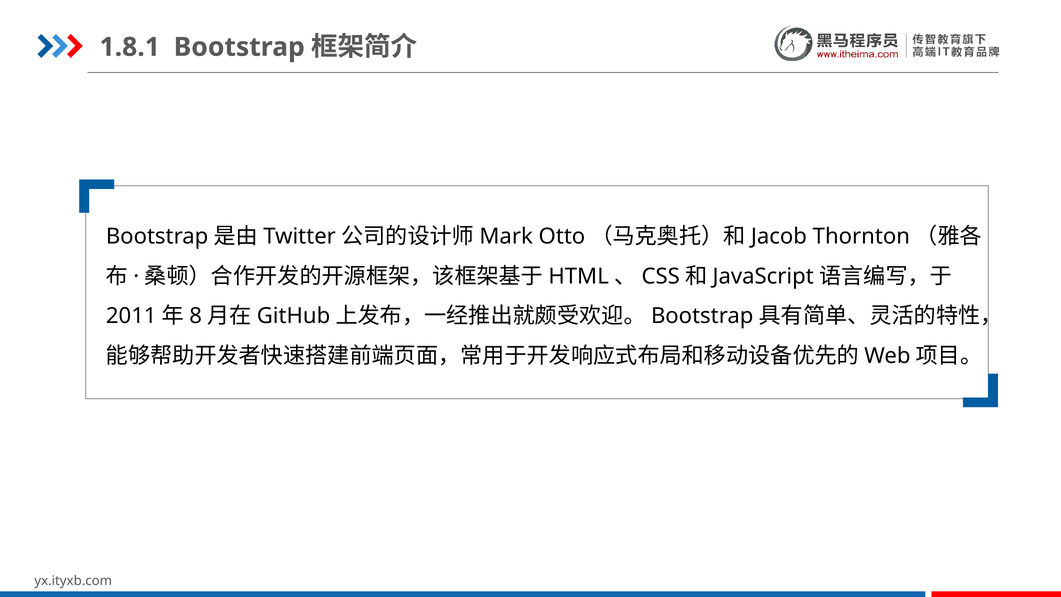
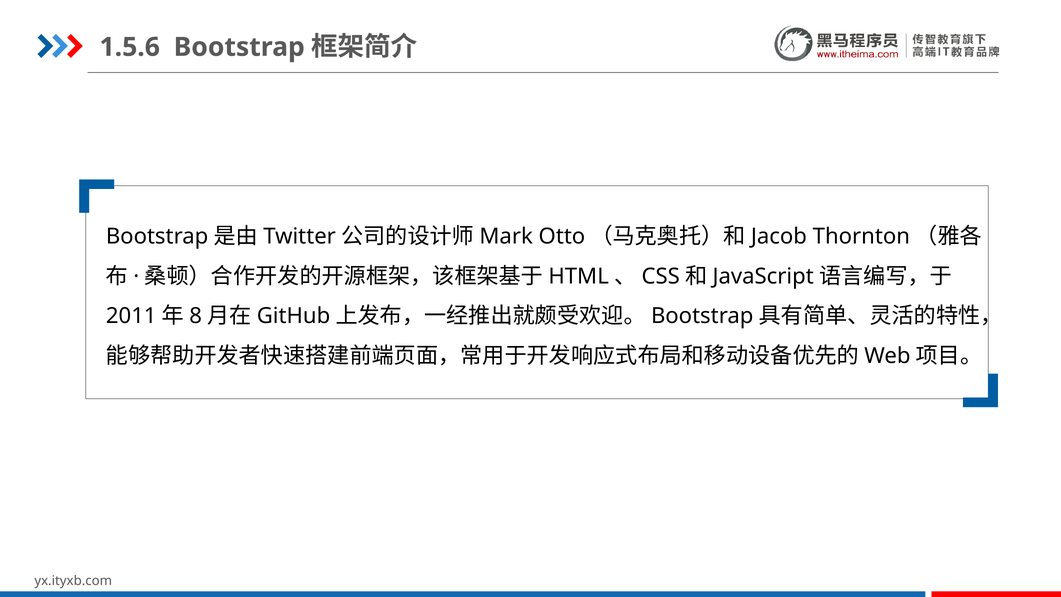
1.8.1: 1.8.1 -> 1.5.6 (130, 47)
